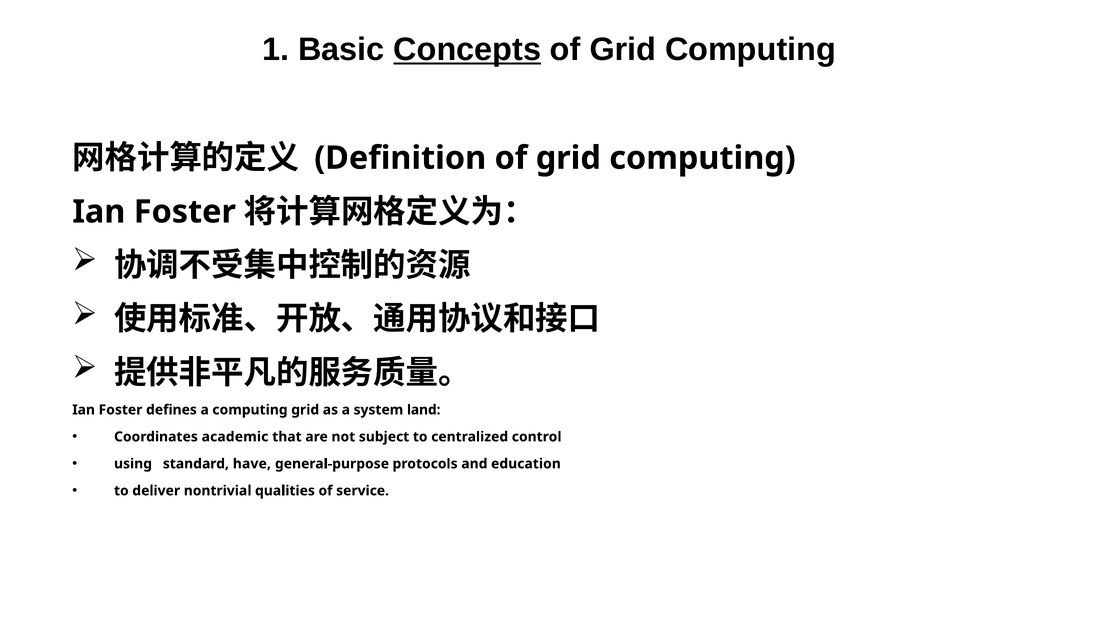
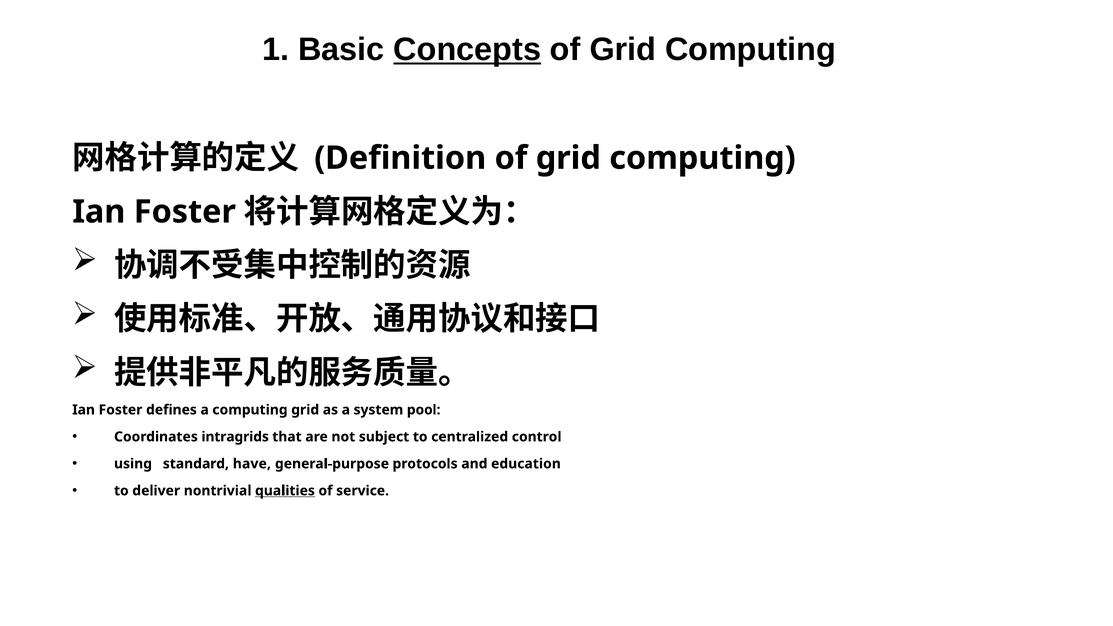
land: land -> pool (424, 410)
academic: academic -> intragrids (235, 437)
qualities underline: none -> present (285, 491)
